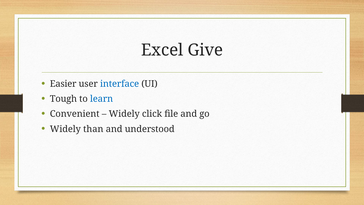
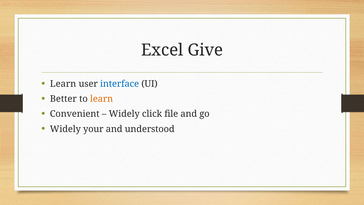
Easier: Easier -> Learn (63, 84)
Tough: Tough -> Better (63, 99)
learn colour: blue -> orange (102, 99)
than: than -> your (93, 129)
